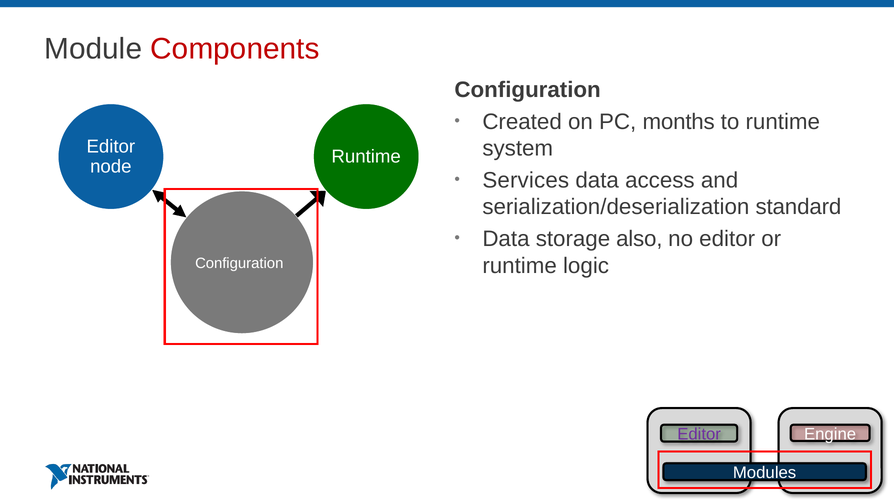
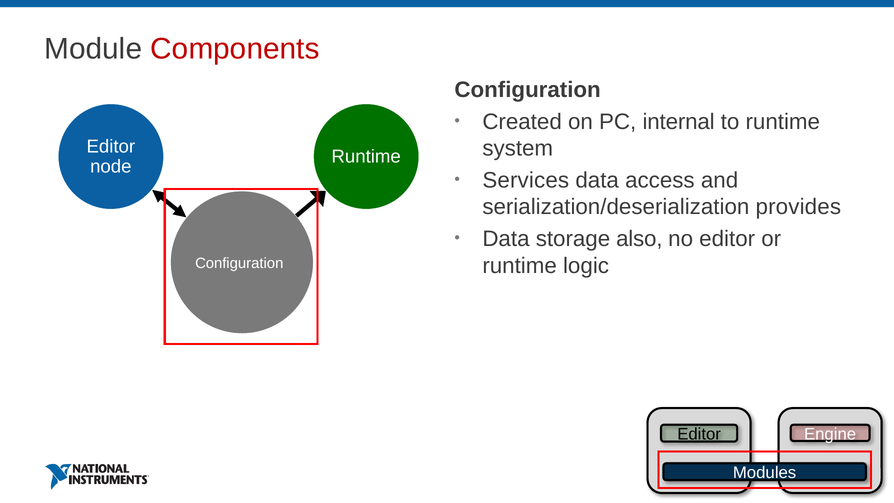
months: months -> internal (679, 122)
standard: standard -> provides (798, 207)
Editor colour: purple -> black (699, 434)
